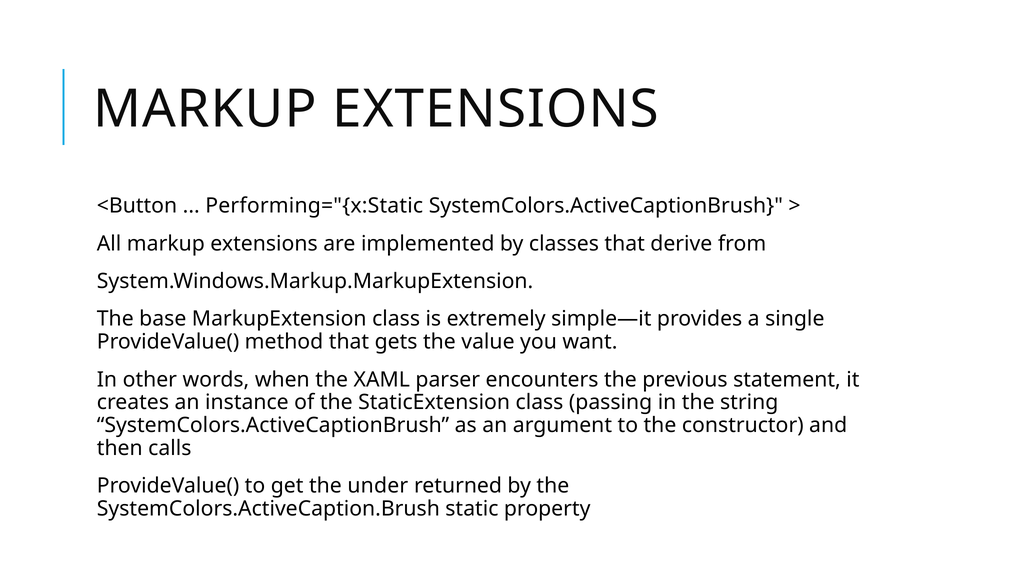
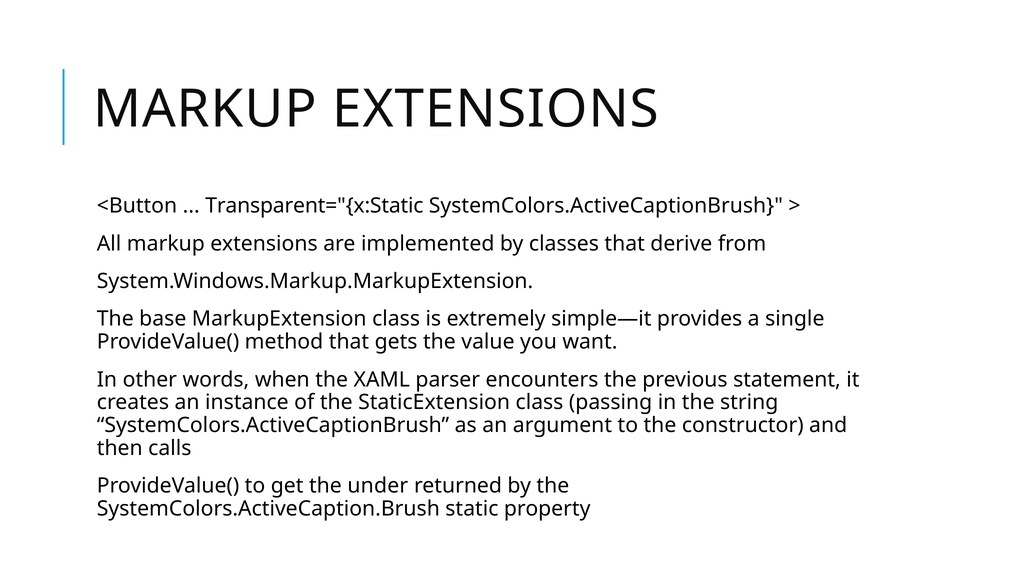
Performing="{x:Static: Performing="{x:Static -> Transparent="{x:Static (314, 206)
